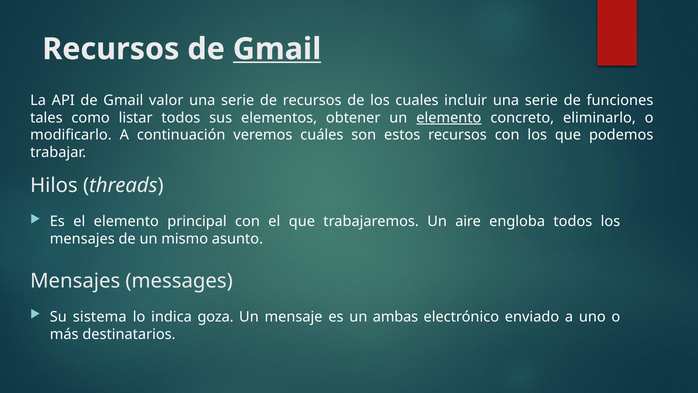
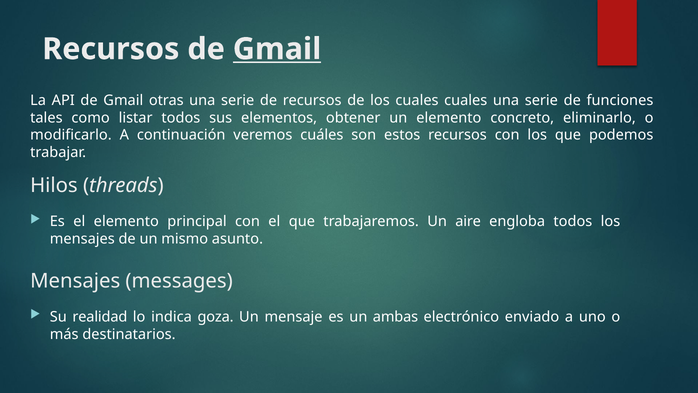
valor: valor -> otras (166, 100)
cuales incluir: incluir -> cuales (466, 100)
elemento underline: present -> none (449, 118)
sistema: sistema -> realidad (100, 316)
